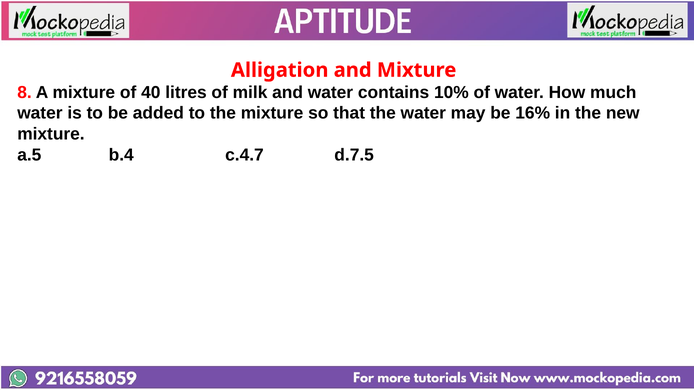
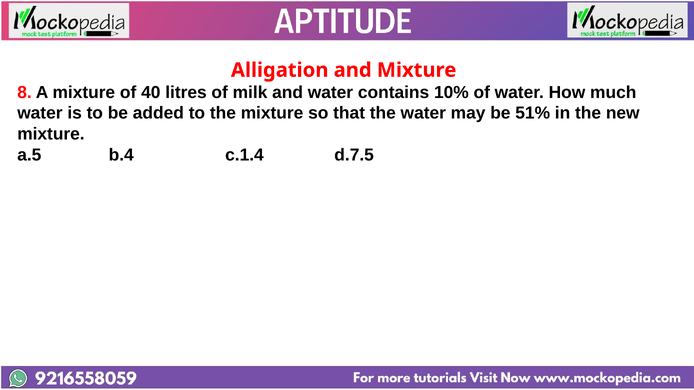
16%: 16% -> 51% (533, 113)
c.4.7: c.4.7 -> c.1.4 (244, 155)
